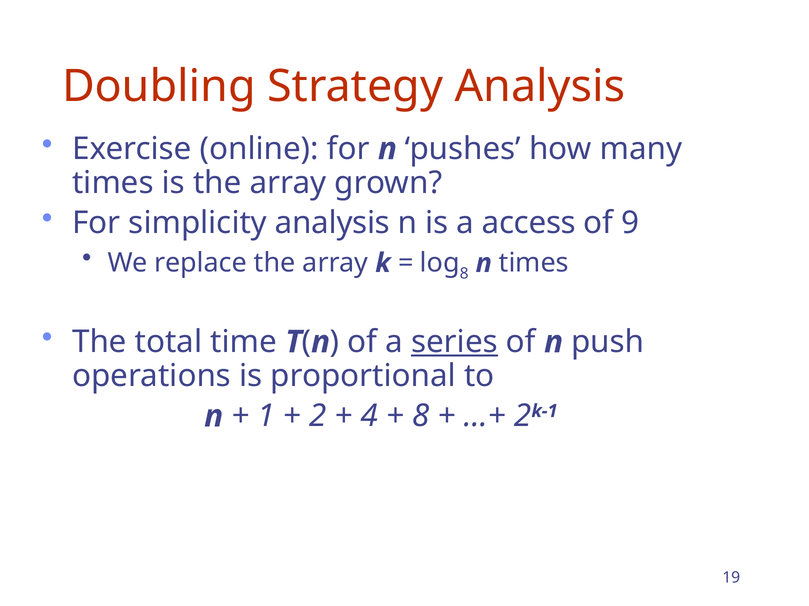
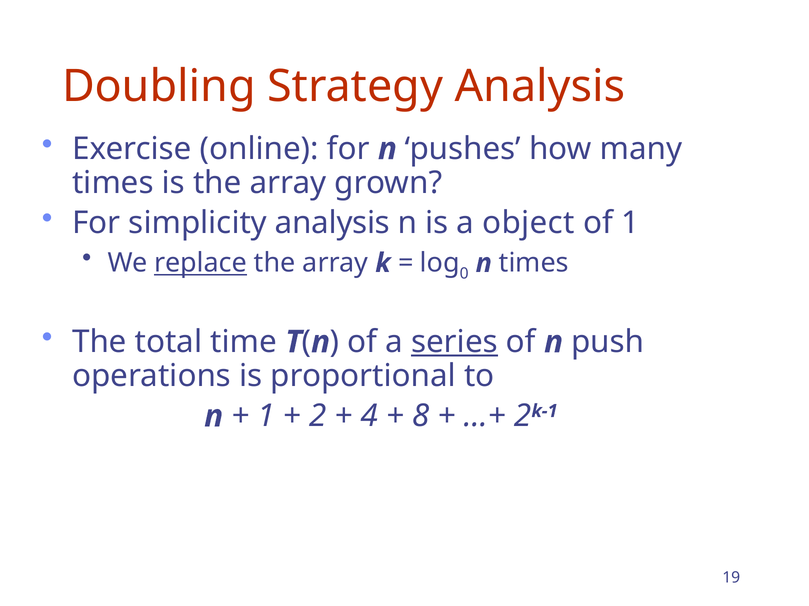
access: access -> object (529, 223)
of 9: 9 -> 1 (630, 223)
replace underline: none -> present (201, 263)
8: 8 -> 0 (464, 274)
